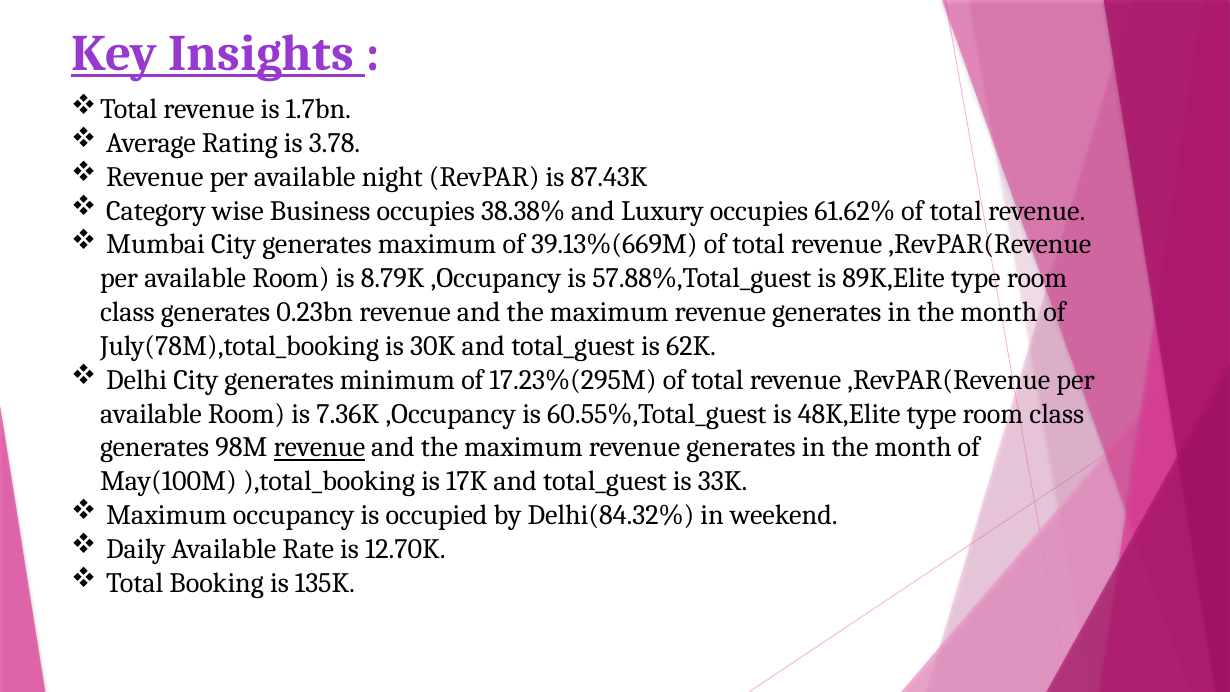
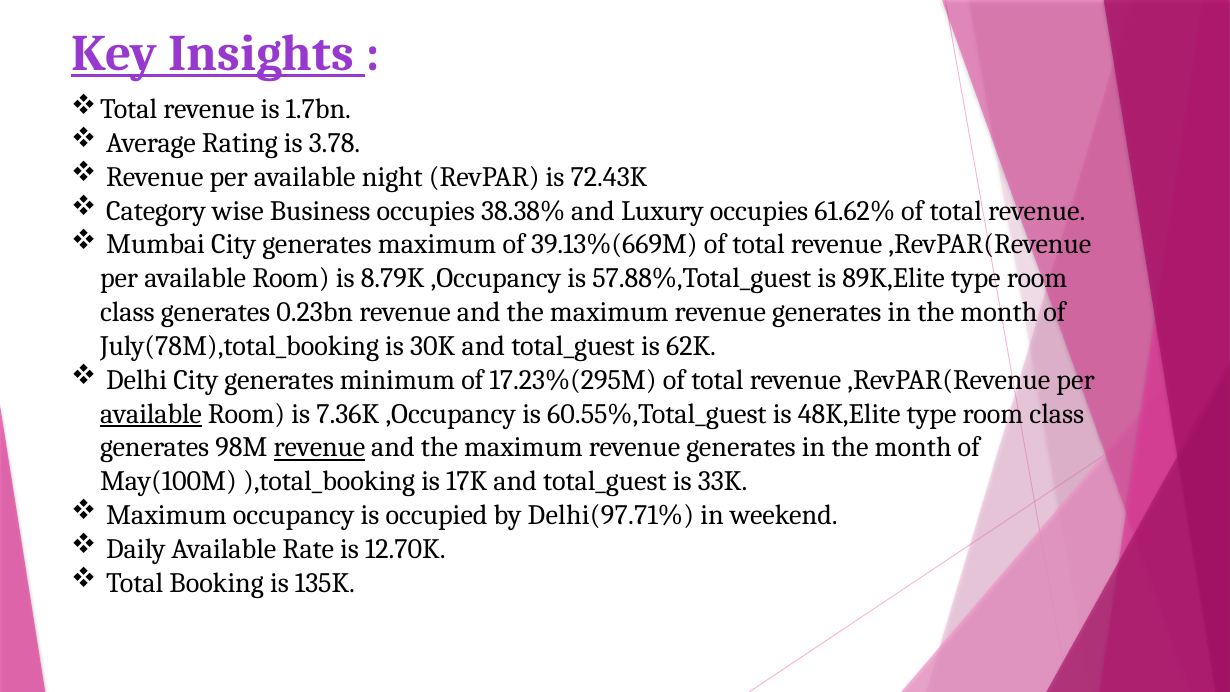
87.43K: 87.43K -> 72.43K (609, 177)
available underline: none -> present (151, 414)
Delhi(84.32%: Delhi(84.32% -> Delhi(97.71% (611, 515)
